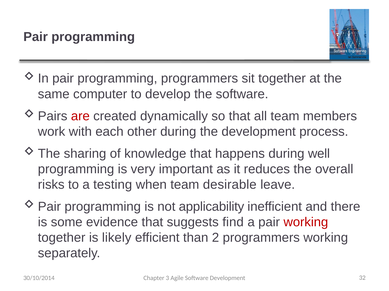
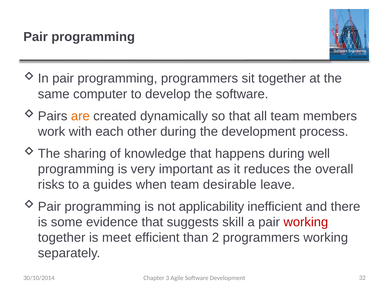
are colour: red -> orange (80, 116)
testing: testing -> guides (113, 185)
find: find -> skill (233, 223)
likely: likely -> meet (117, 238)
